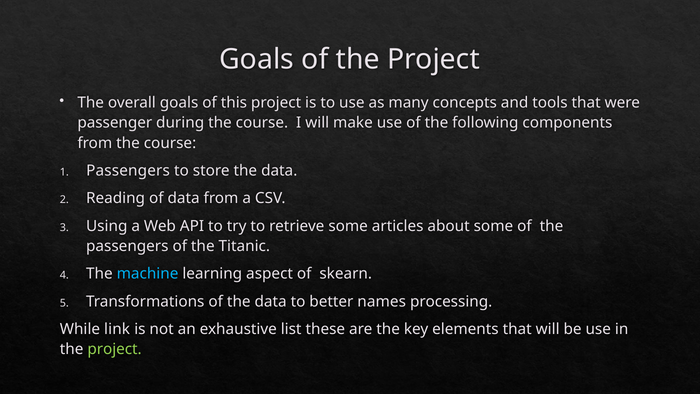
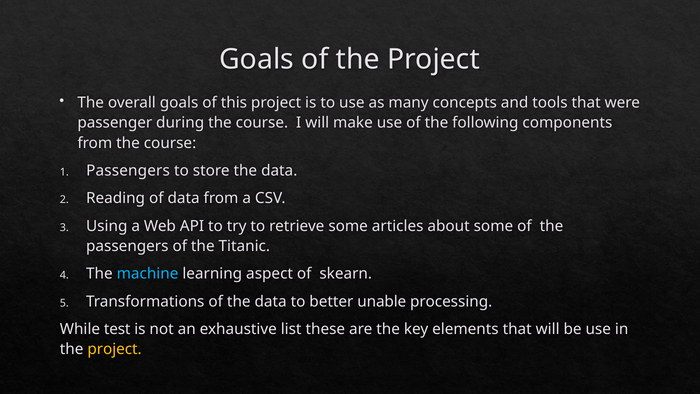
names: names -> unable (382, 301)
link: link -> test (117, 329)
project colour: light green -> yellow (115, 349)
